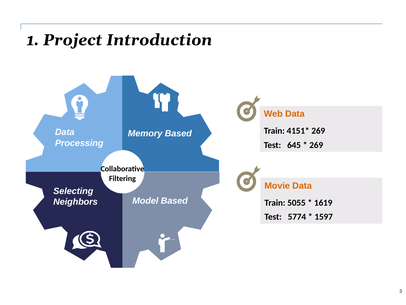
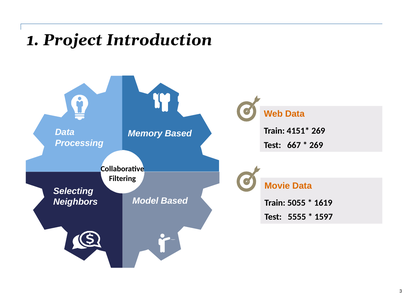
645: 645 -> 667 (294, 145)
5774: 5774 -> 5555 (297, 216)
